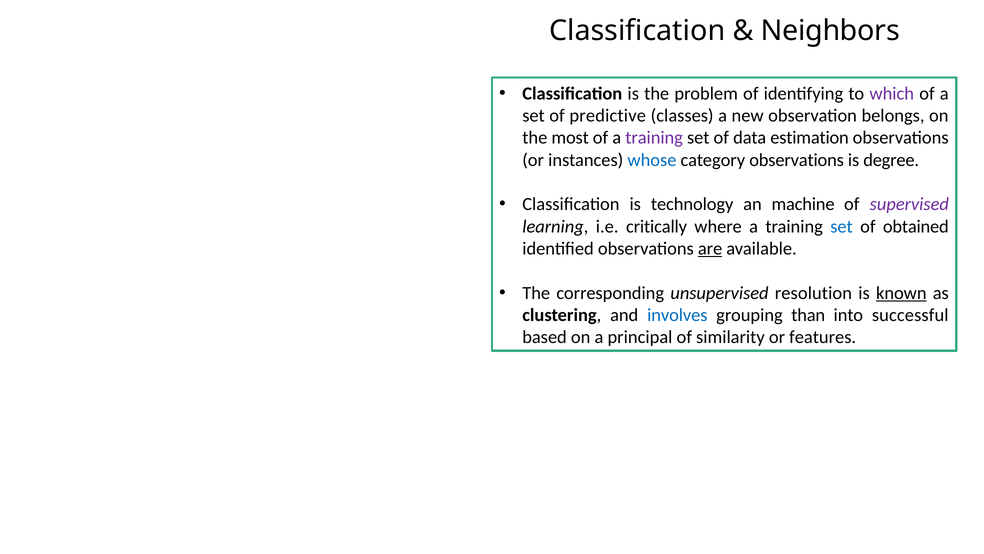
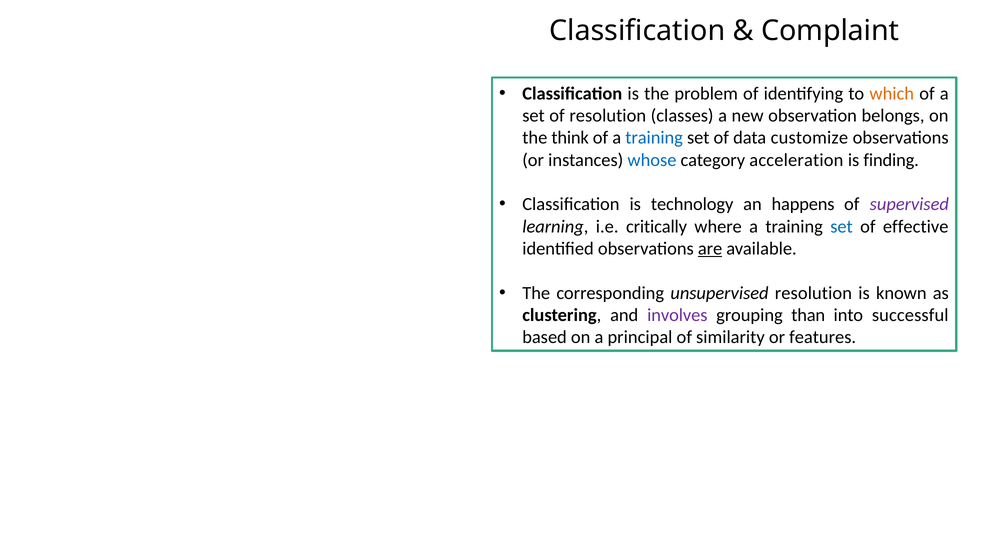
Neighbors: Neighbors -> Complaint (830, 31)
which colour: purple -> orange (892, 93)
of predictive: predictive -> resolution (608, 116)
most: most -> think (570, 138)
training colour: purple -> blue (654, 138)
estimation: estimation -> customize (809, 138)
category observations: observations -> acceleration (796, 160)
degree: degree -> finding (891, 160)
machine: machine -> happens (803, 204)
obtained: obtained -> effective (916, 226)
known underline: present -> none (901, 293)
involves colour: blue -> purple (677, 315)
